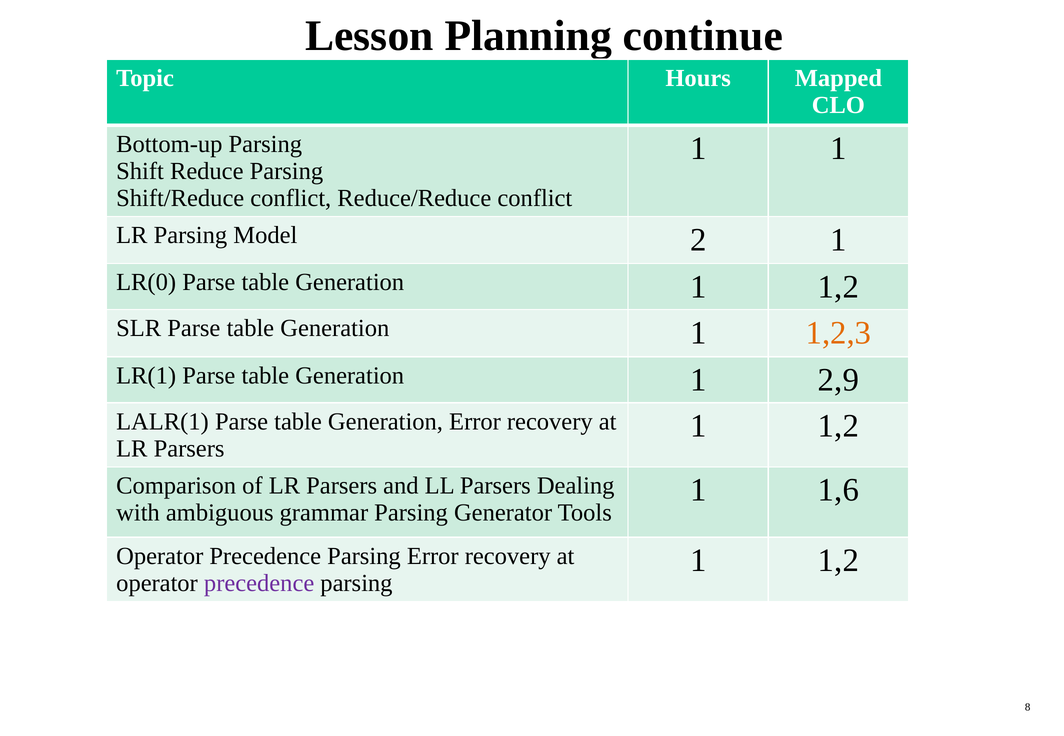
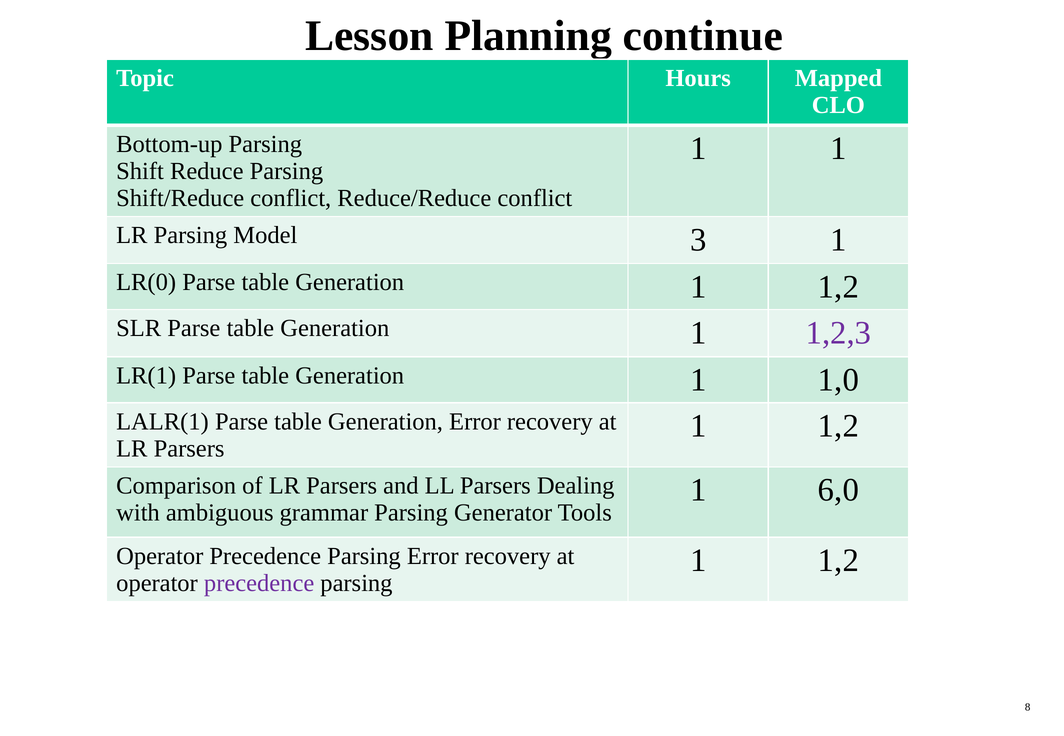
2: 2 -> 3 (698, 240)
1,2,3 colour: orange -> purple (838, 333)
2,9: 2,9 -> 1,0 (838, 380)
1,6: 1,6 -> 6,0 (838, 491)
